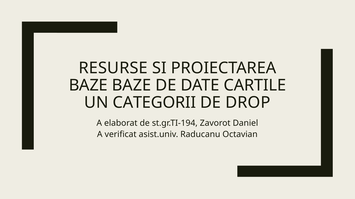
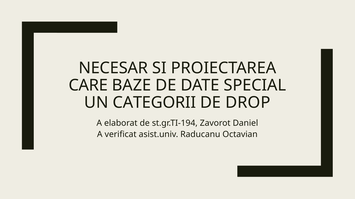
RESURSE: RESURSE -> NECESAR (113, 68)
BAZE: BAZE -> CARE (88, 86)
CARTILE: CARTILE -> SPECIAL (255, 86)
